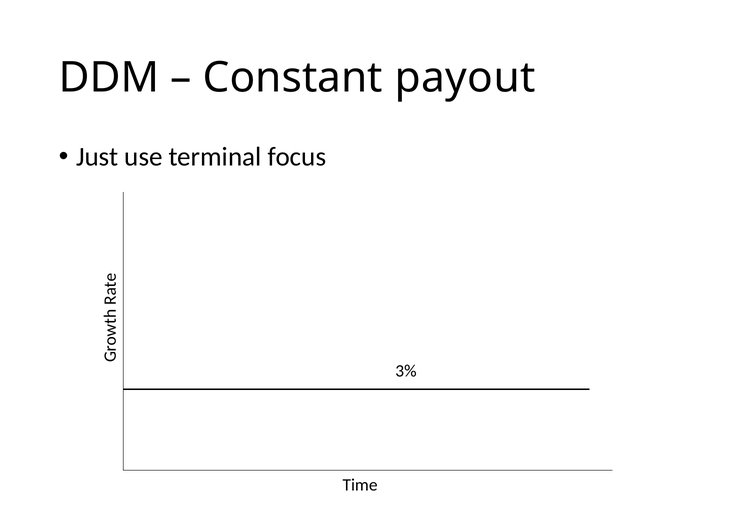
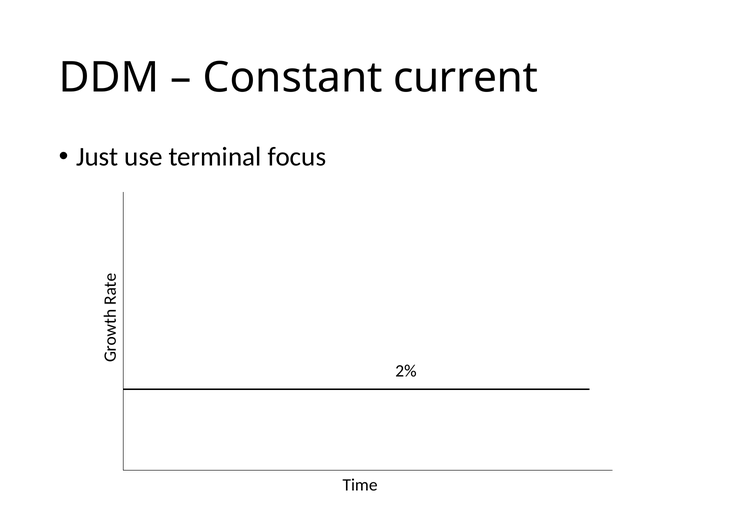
payout: payout -> current (466, 78)
3%: 3% -> 2% (406, 371)
